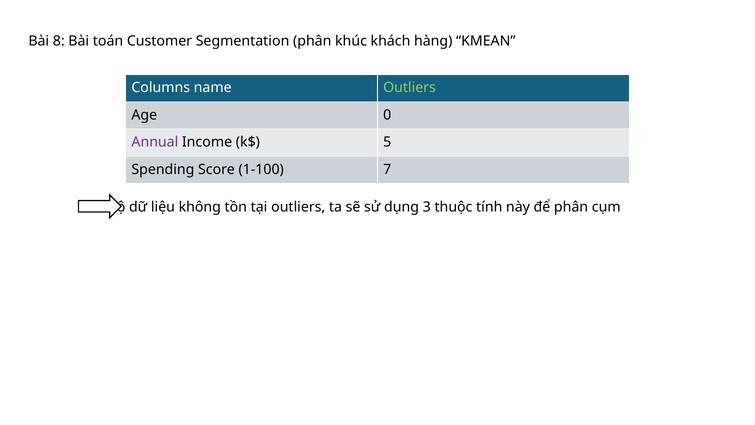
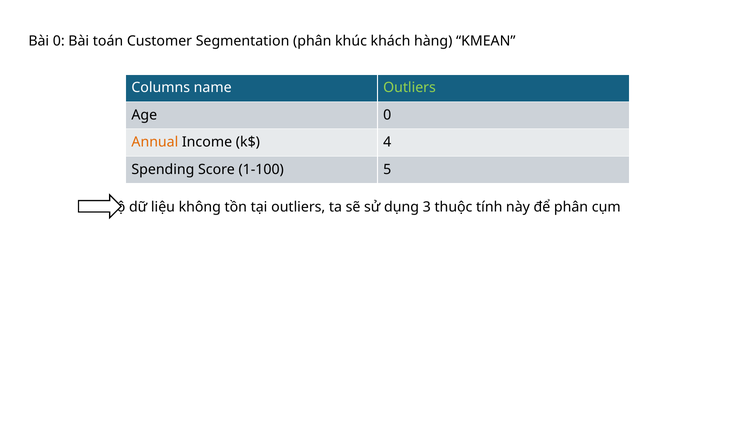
Bài 8: 8 -> 0 (59, 41)
Annual colour: purple -> orange (155, 142)
5: 5 -> 4 (387, 142)
7: 7 -> 5 (387, 169)
